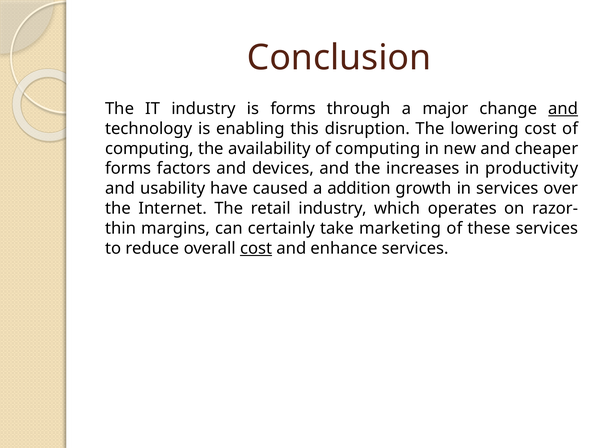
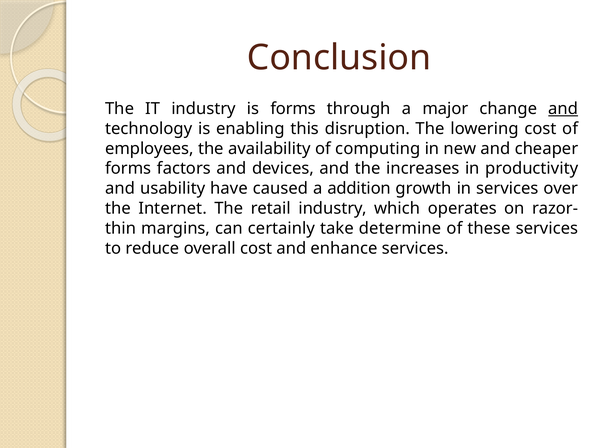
computing: computing -> employees (149, 149)
marketing: marketing -> determine (400, 229)
cost underline: present -> none (256, 249)
